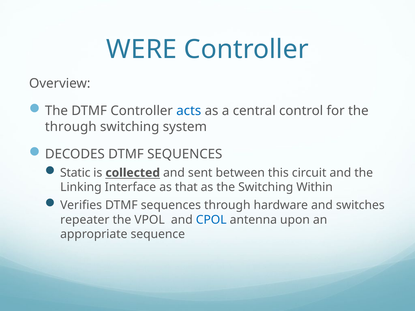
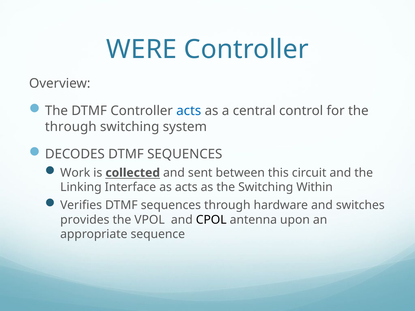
Static: Static -> Work (75, 173)
as that: that -> acts (186, 187)
repeater: repeater -> provides (85, 220)
CPOL colour: blue -> black (211, 220)
